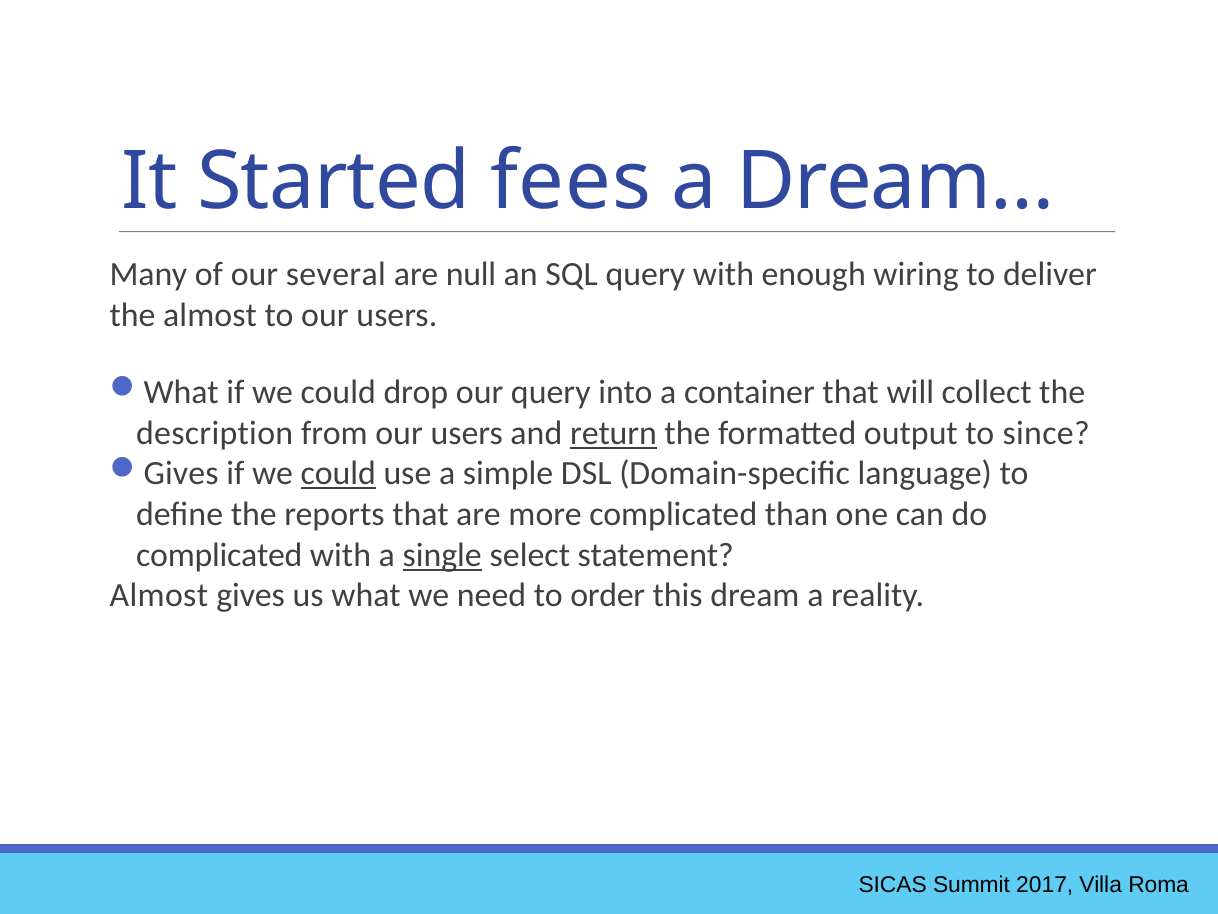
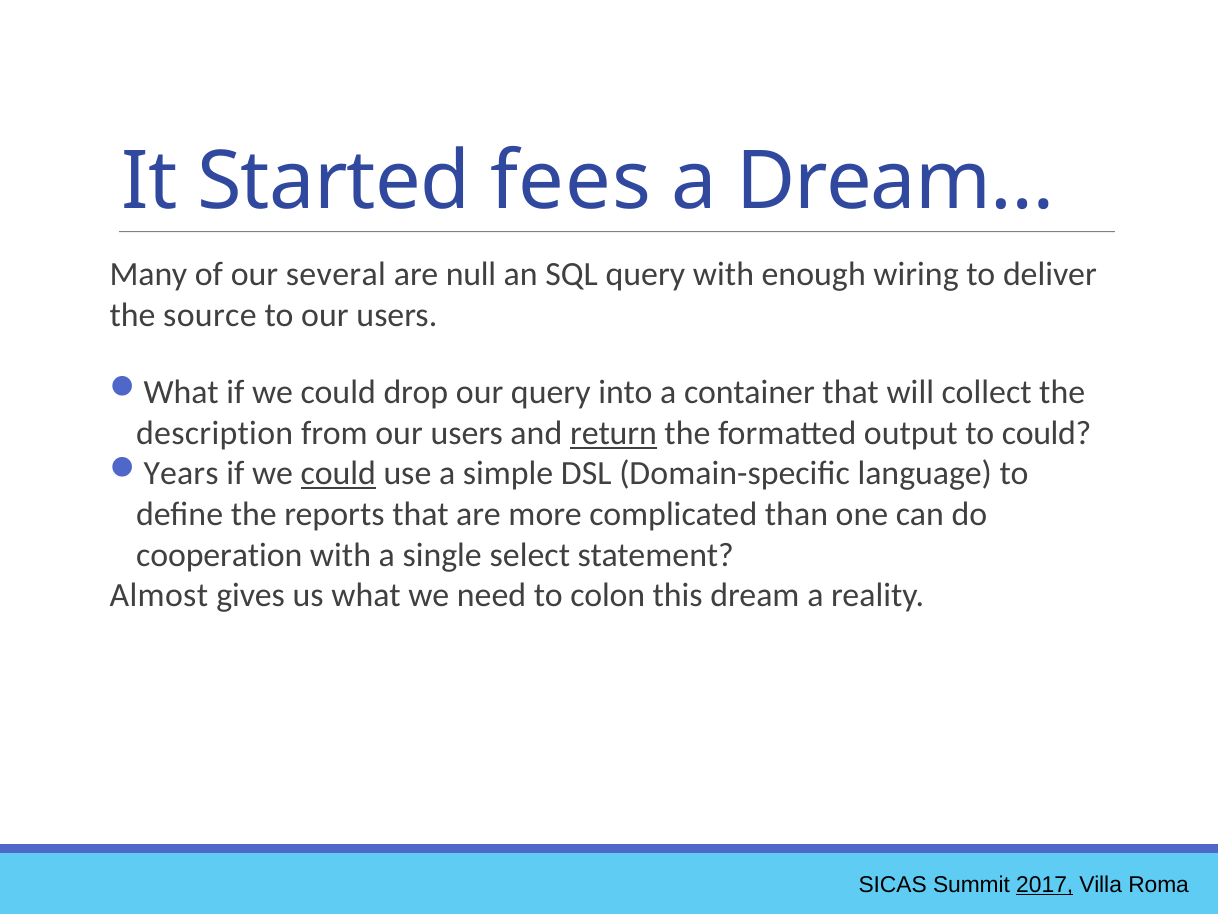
the almost: almost -> source (210, 315)
to since: since -> could (1047, 433)
Gives: Gives -> Years (181, 473)
complicated: complicated -> cooperation (219, 555)
single underline: present -> none (442, 555)
order: order -> colon (608, 595)
2017 underline: none -> present (1045, 884)
